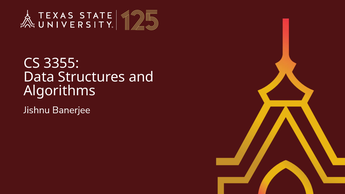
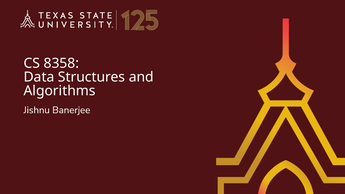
3355: 3355 -> 8358 (61, 63)
